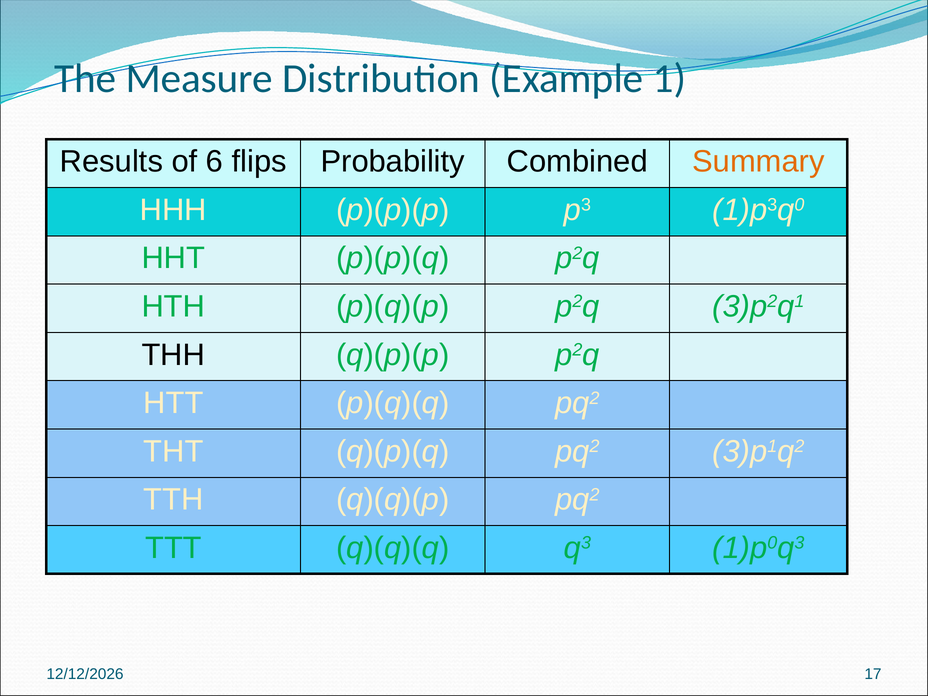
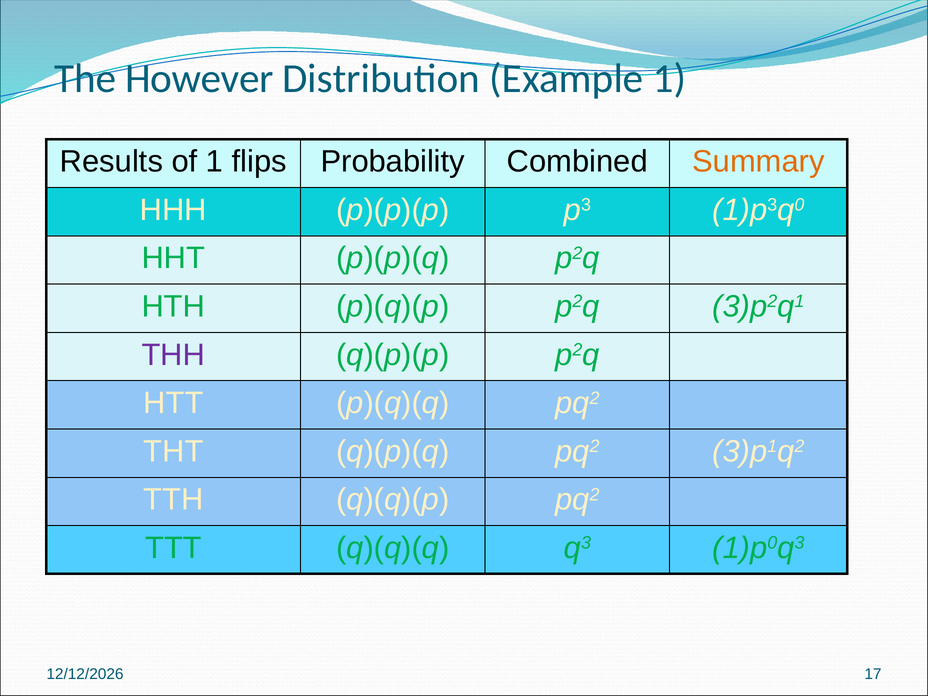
Measure: Measure -> However (199, 79)
of 6: 6 -> 1 (215, 162)
THH colour: black -> purple (173, 355)
